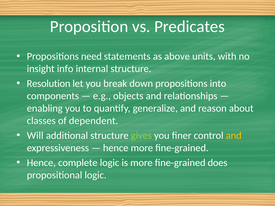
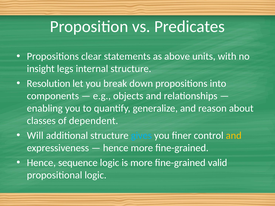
need: need -> clear (91, 56)
info: info -> legs (65, 69)
gives colour: light green -> light blue (141, 136)
complete: complete -> sequence (78, 163)
does: does -> valid (218, 163)
